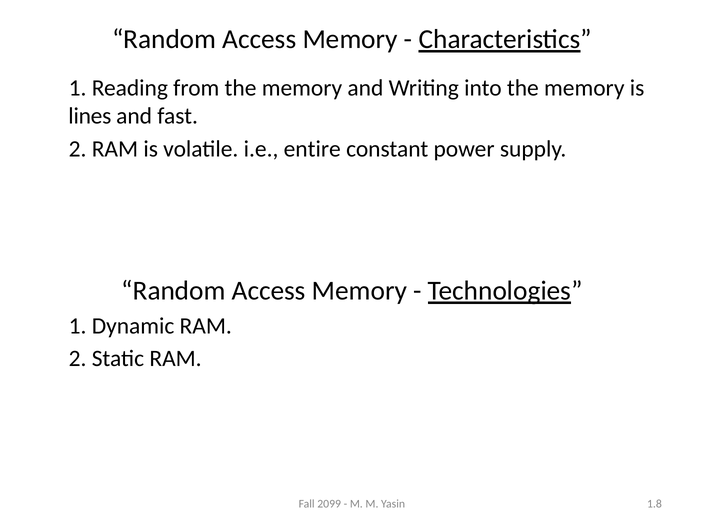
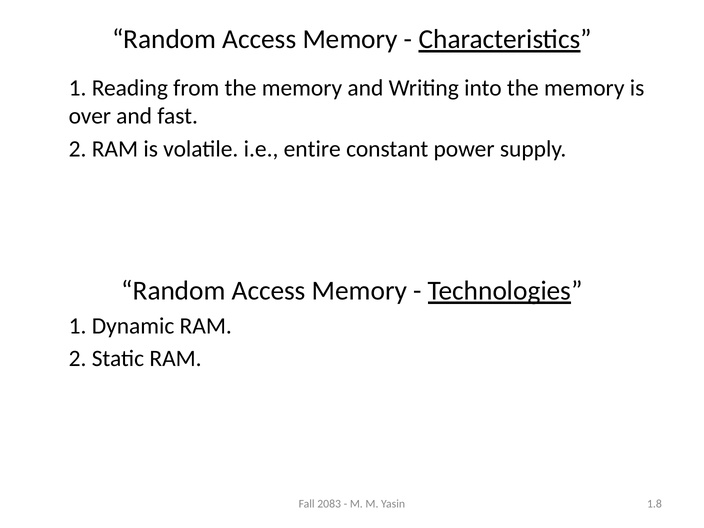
lines: lines -> over (90, 116)
2099: 2099 -> 2083 (329, 504)
